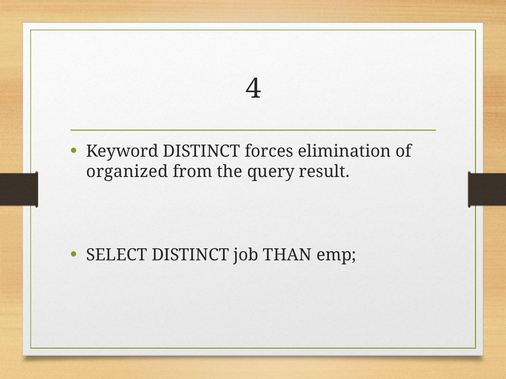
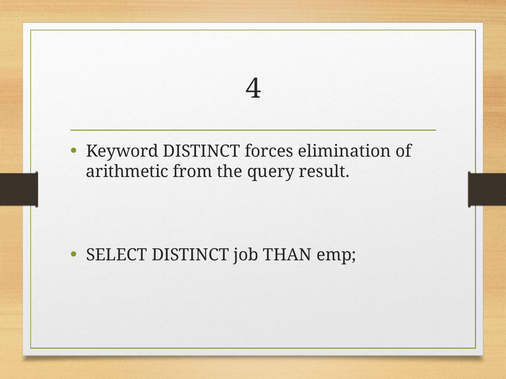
organized: organized -> arithmetic (127, 172)
